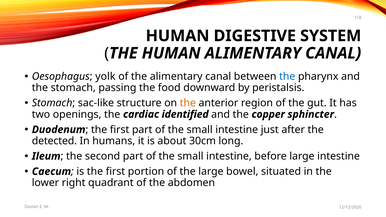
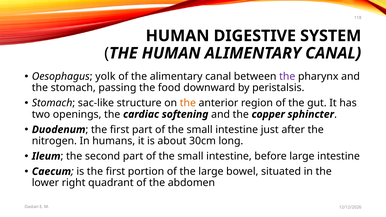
the colour: blue -> purple (287, 77)
identified: identified -> softening (185, 114)
detected: detected -> nitrogen (54, 141)
